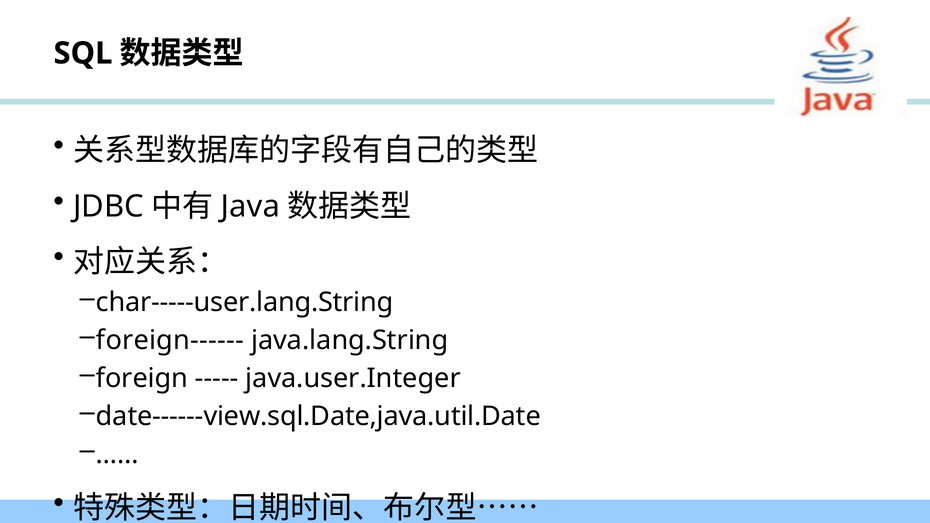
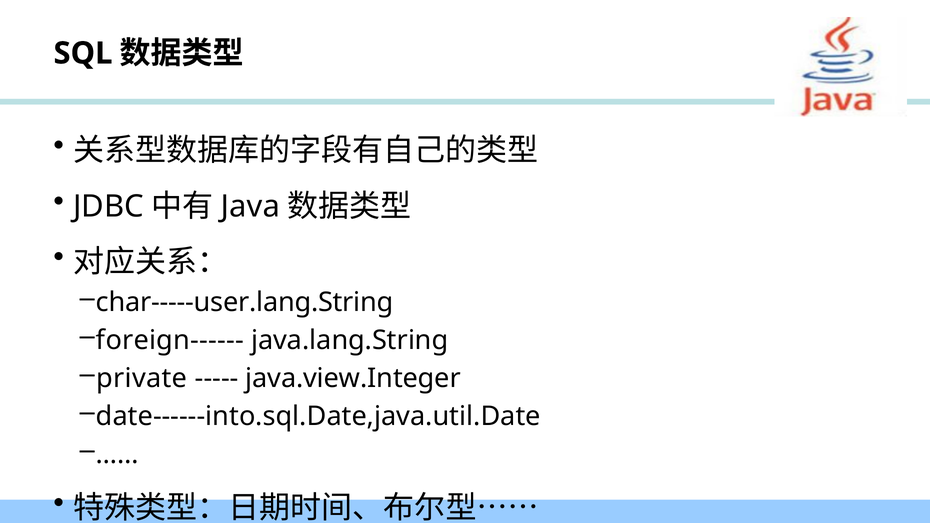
foreign: foreign -> private (142, 378)
java.user.Integer: java.user.Integer -> java.view.Integer (353, 378)
date------view.sql.Date,java.util.Date: date------view.sql.Date,java.util.Date -> date------into.sql.Date,java.util.Date (318, 416)
